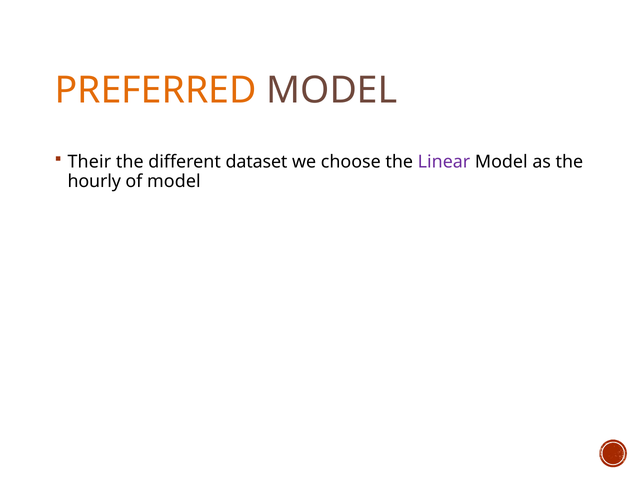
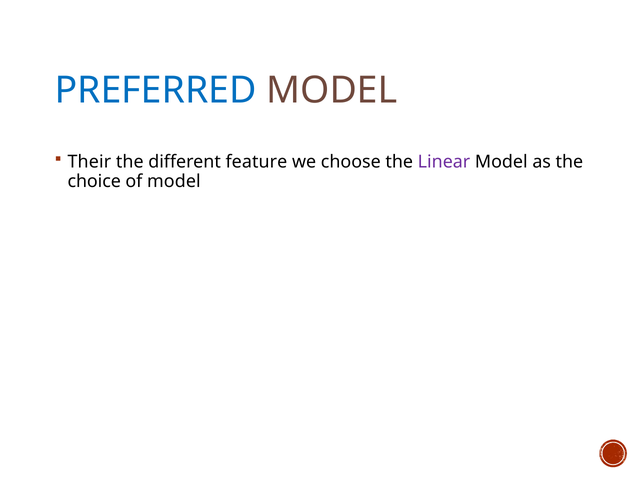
PREFERRED colour: orange -> blue (156, 90)
dataset: dataset -> feature (256, 162)
hourly: hourly -> choice (94, 181)
